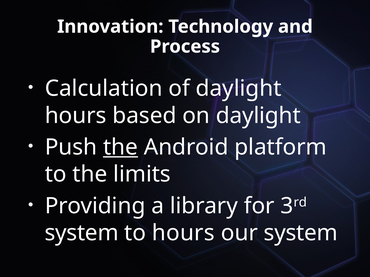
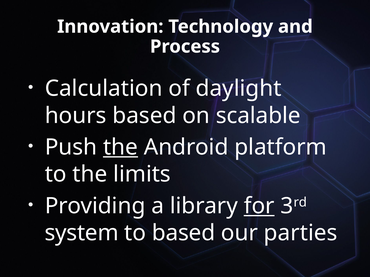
on daylight: daylight -> scalable (258, 116)
for underline: none -> present (259, 206)
to hours: hours -> based (184, 233)
our system: system -> parties (301, 233)
